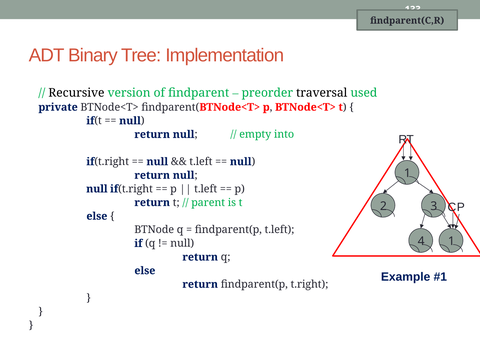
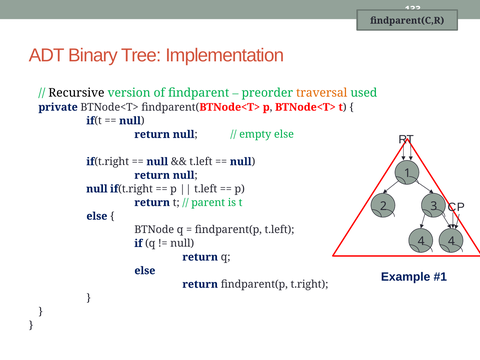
traversal colour: black -> orange (322, 93)
empty into: into -> else (284, 134)
4 1: 1 -> 4 (451, 241)
